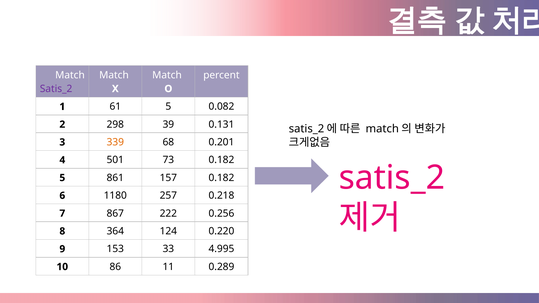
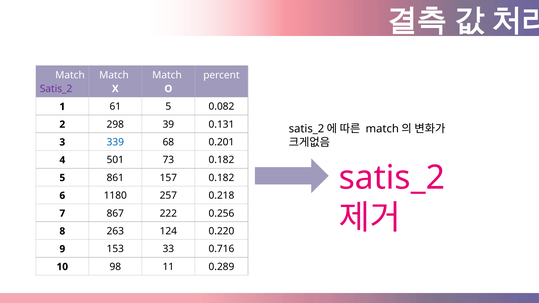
339 colour: orange -> blue (115, 142)
364: 364 -> 263 (115, 231)
4.995: 4.995 -> 0.716 (221, 249)
86: 86 -> 98 (115, 267)
